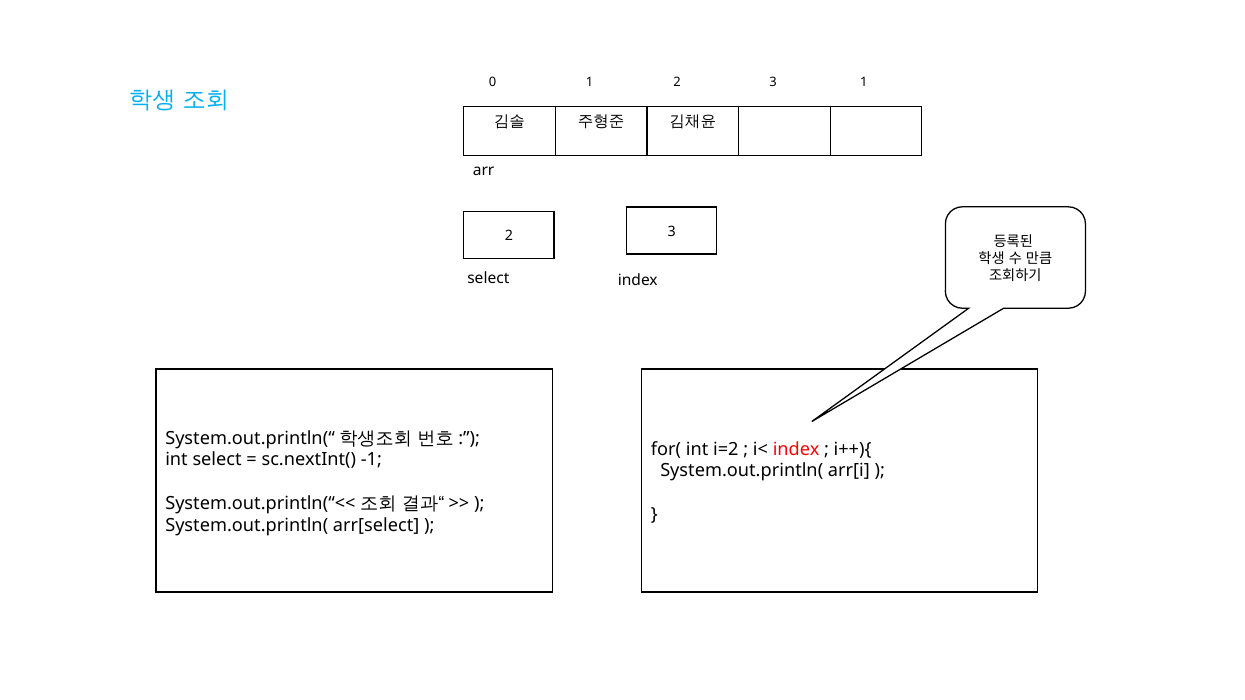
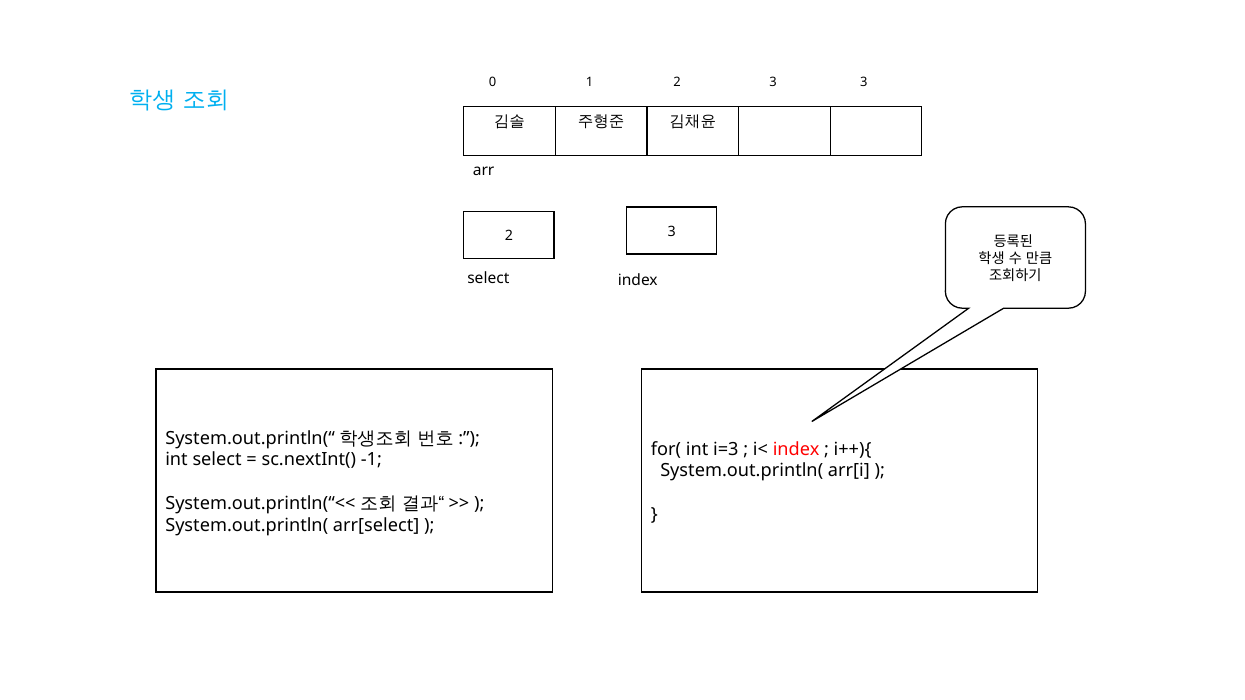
3 1: 1 -> 3 (864, 83)
i=2: i=2 -> i=3 (726, 449)
